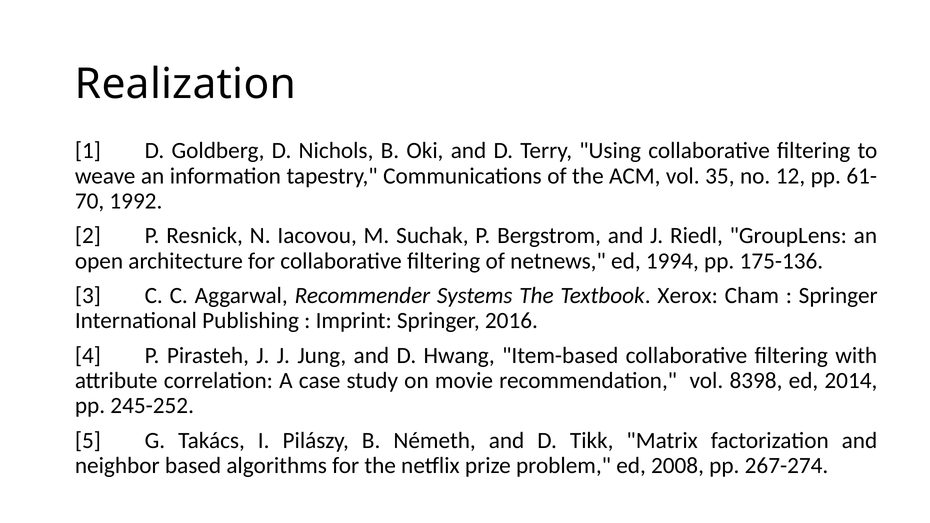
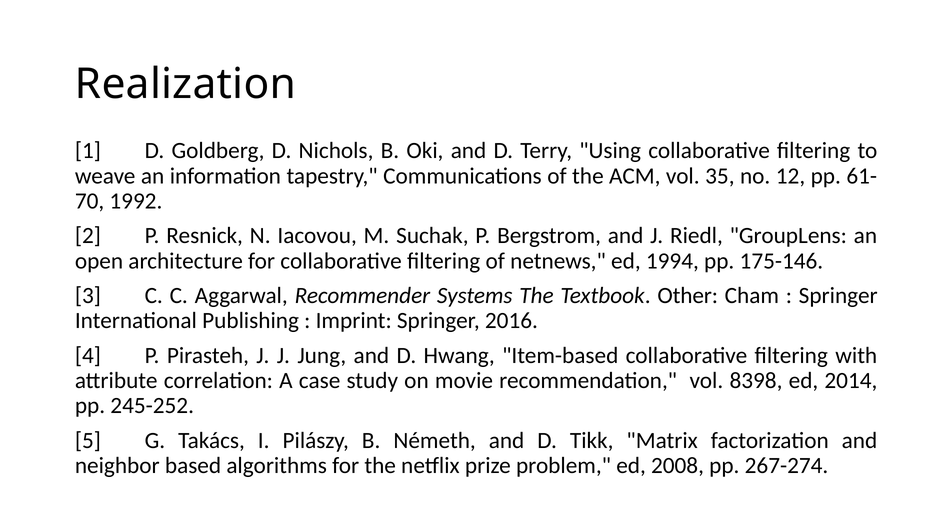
175-136: 175-136 -> 175-146 (781, 261)
Xerox: Xerox -> Other (688, 296)
